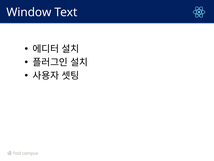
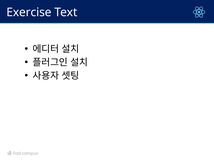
Window: Window -> Exercise (29, 12)
